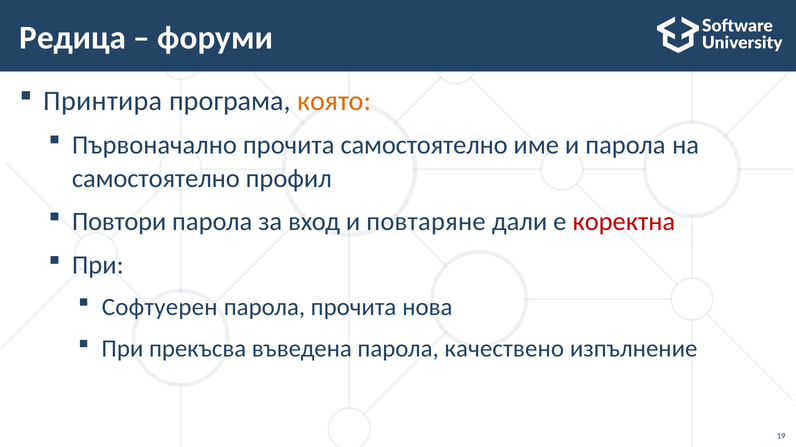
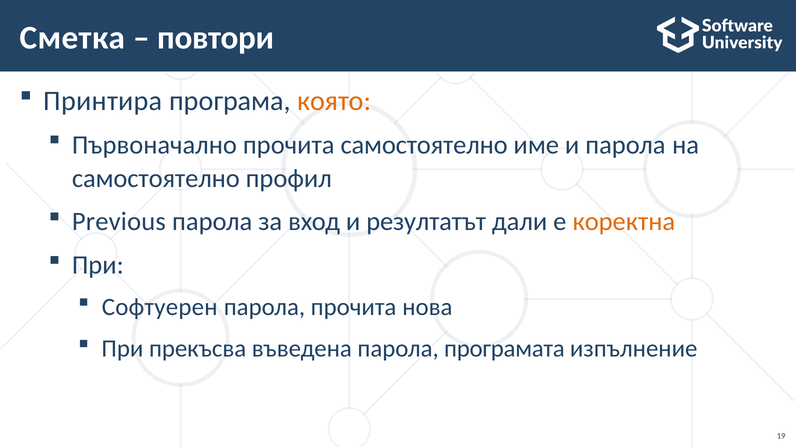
Редица: Редица -> Сметка (73, 38)
форуми: форуми -> повтори (216, 38)
Повтори: Повтори -> Previous (119, 222)
повтаряне: повтаряне -> резултатът (426, 222)
коректна colour: red -> orange (624, 222)
качествено: качествено -> програмата (504, 349)
